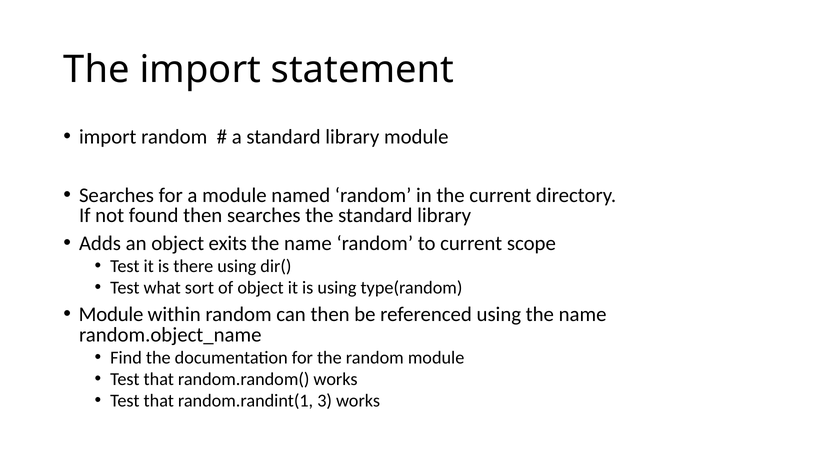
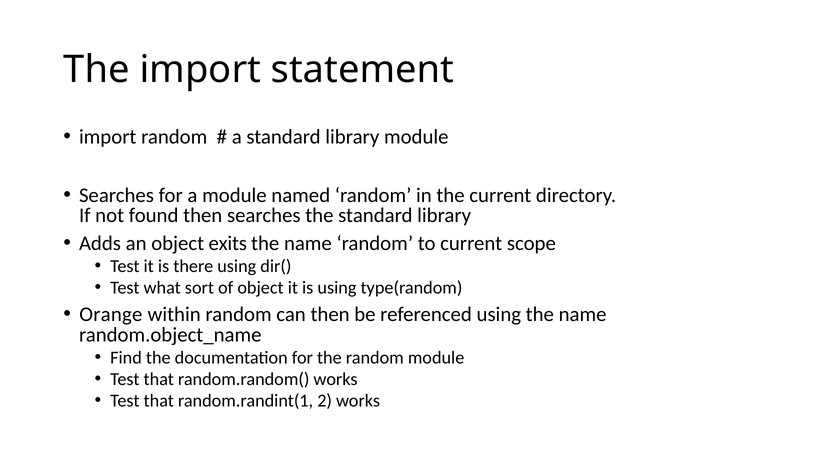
Module: Module -> Orange (111, 315)
3: 3 -> 2 (325, 401)
